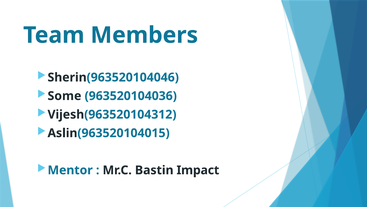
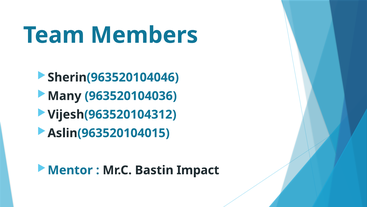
Some: Some -> Many (64, 96)
